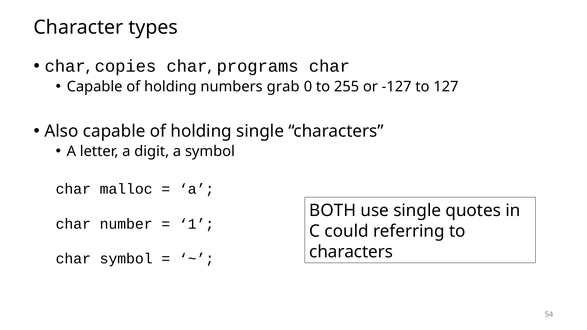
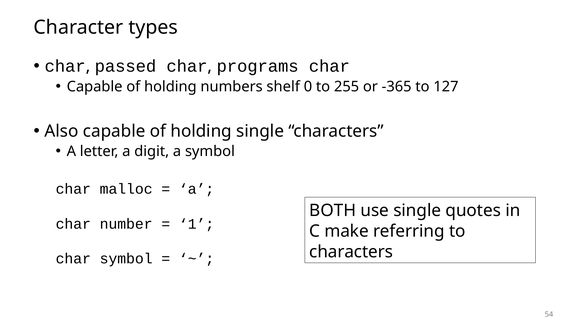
copies: copies -> passed (125, 66)
grab: grab -> shelf (283, 87)
-127: -127 -> -365 (397, 87)
could: could -> make (347, 231)
